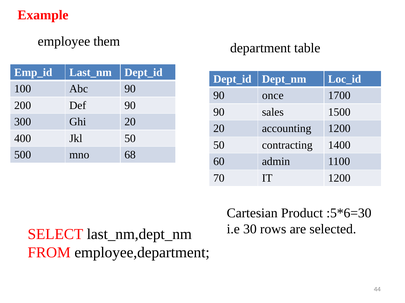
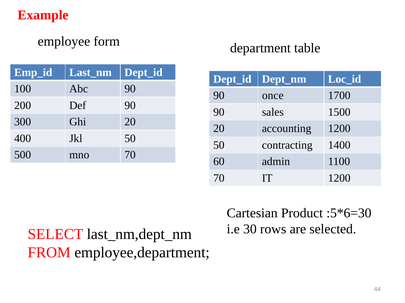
them: them -> form (107, 41)
mno 68: 68 -> 70 (130, 155)
